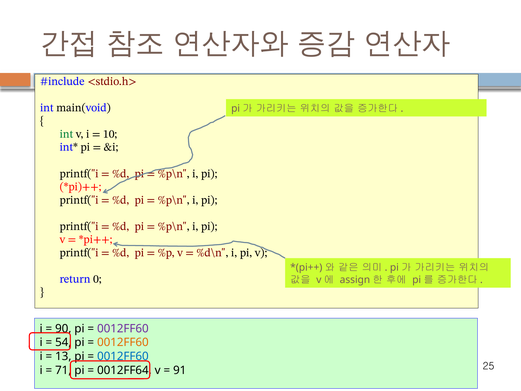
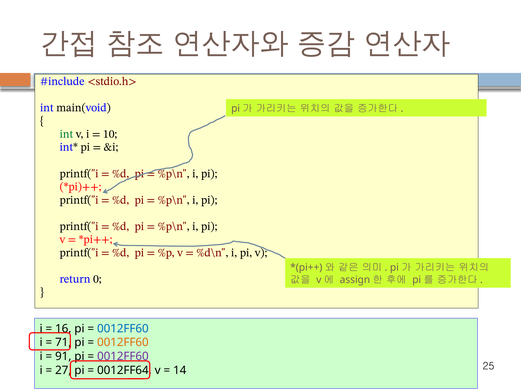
90: 90 -> 16 (63, 328)
0012FF60 colour: purple -> blue (123, 328)
54: 54 -> 71 (63, 342)
13: 13 -> 91 (63, 356)
0012FF60 colour: blue -> purple (123, 356)
71: 71 -> 27 (63, 370)
91: 91 -> 14 (180, 370)
